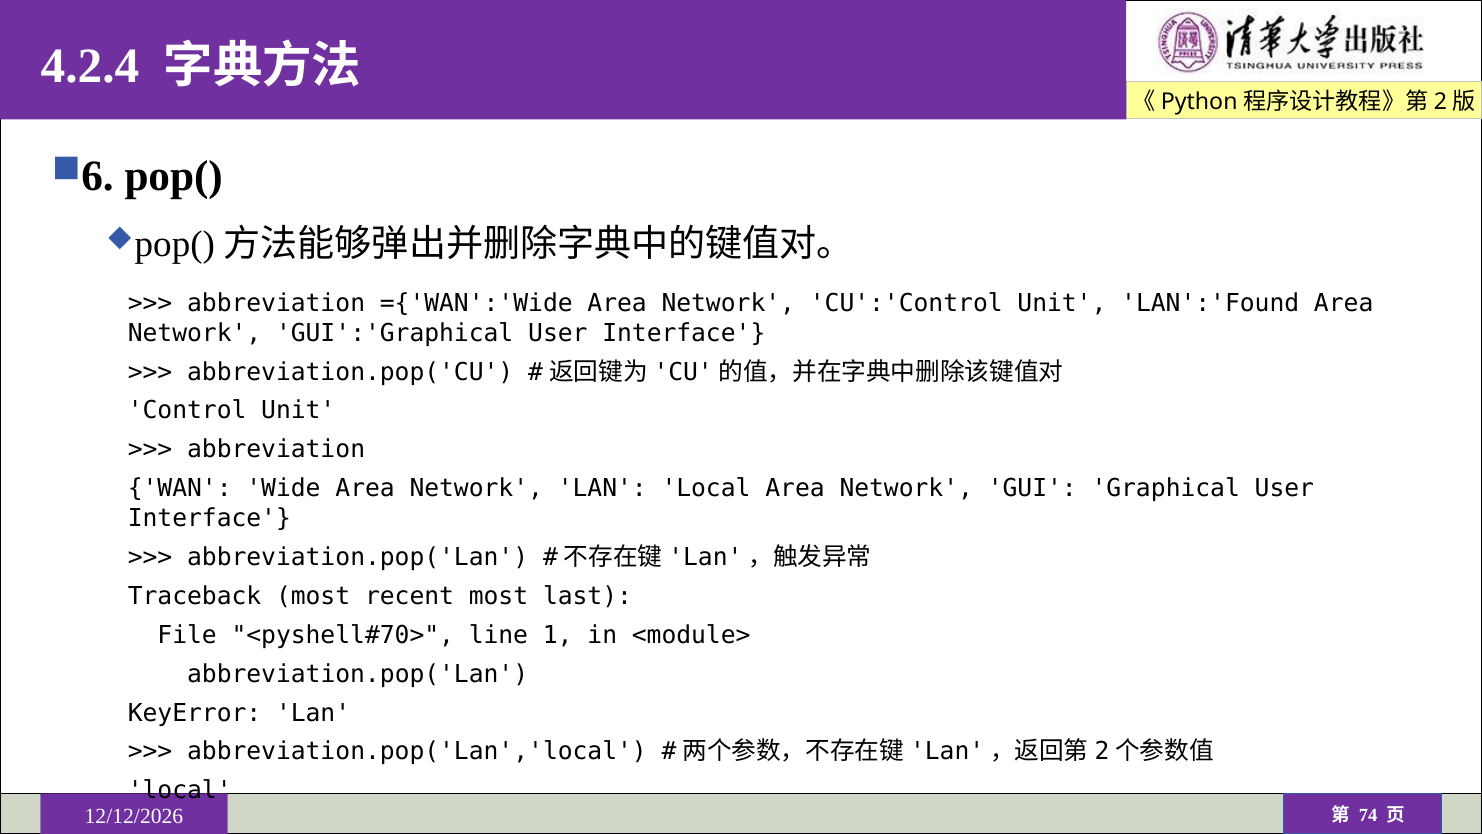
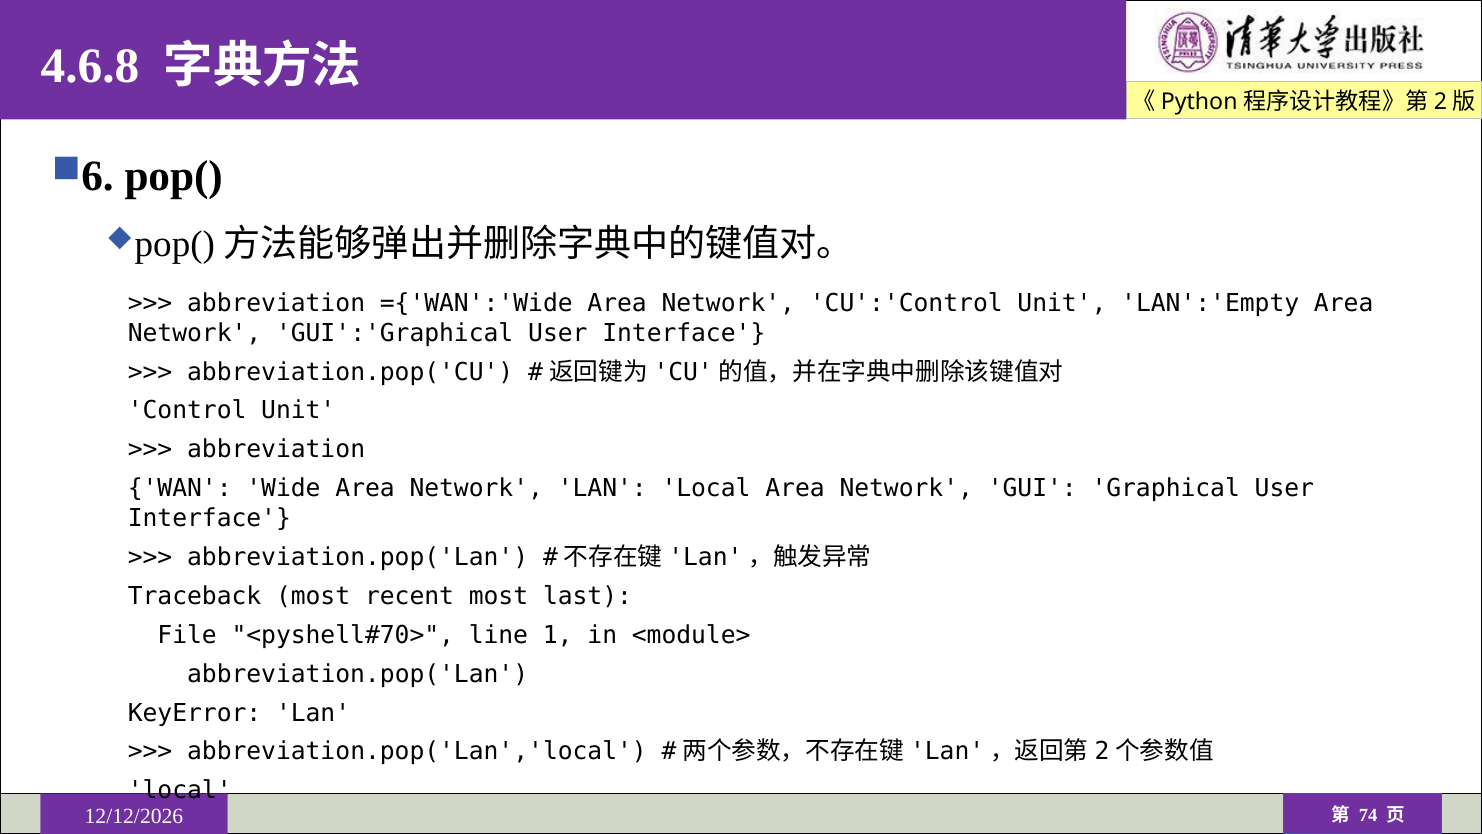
4.2.4: 4.2.4 -> 4.6.8 (90, 66)
LAN':'Found: LAN':'Found -> LAN':'Empty (1210, 303)
